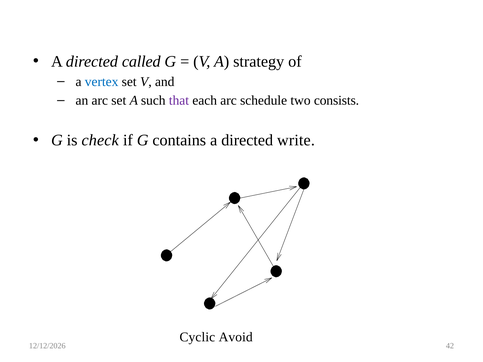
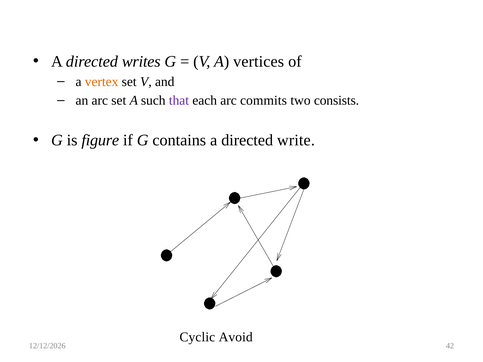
called: called -> writes (141, 62)
strategy: strategy -> vertices (259, 62)
vertex colour: blue -> orange (102, 82)
schedule: schedule -> commits (264, 100)
check: check -> figure (100, 140)
